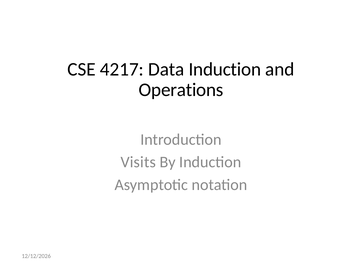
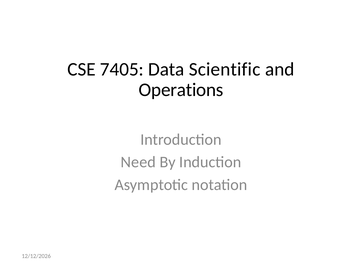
4217: 4217 -> 7405 (122, 69)
Data Induction: Induction -> Scientific (225, 69)
Visits: Visits -> Need (138, 162)
